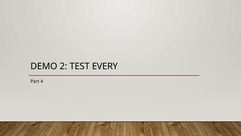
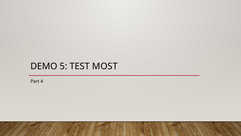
2: 2 -> 5 (64, 66)
EVERY: EVERY -> MOST (105, 66)
